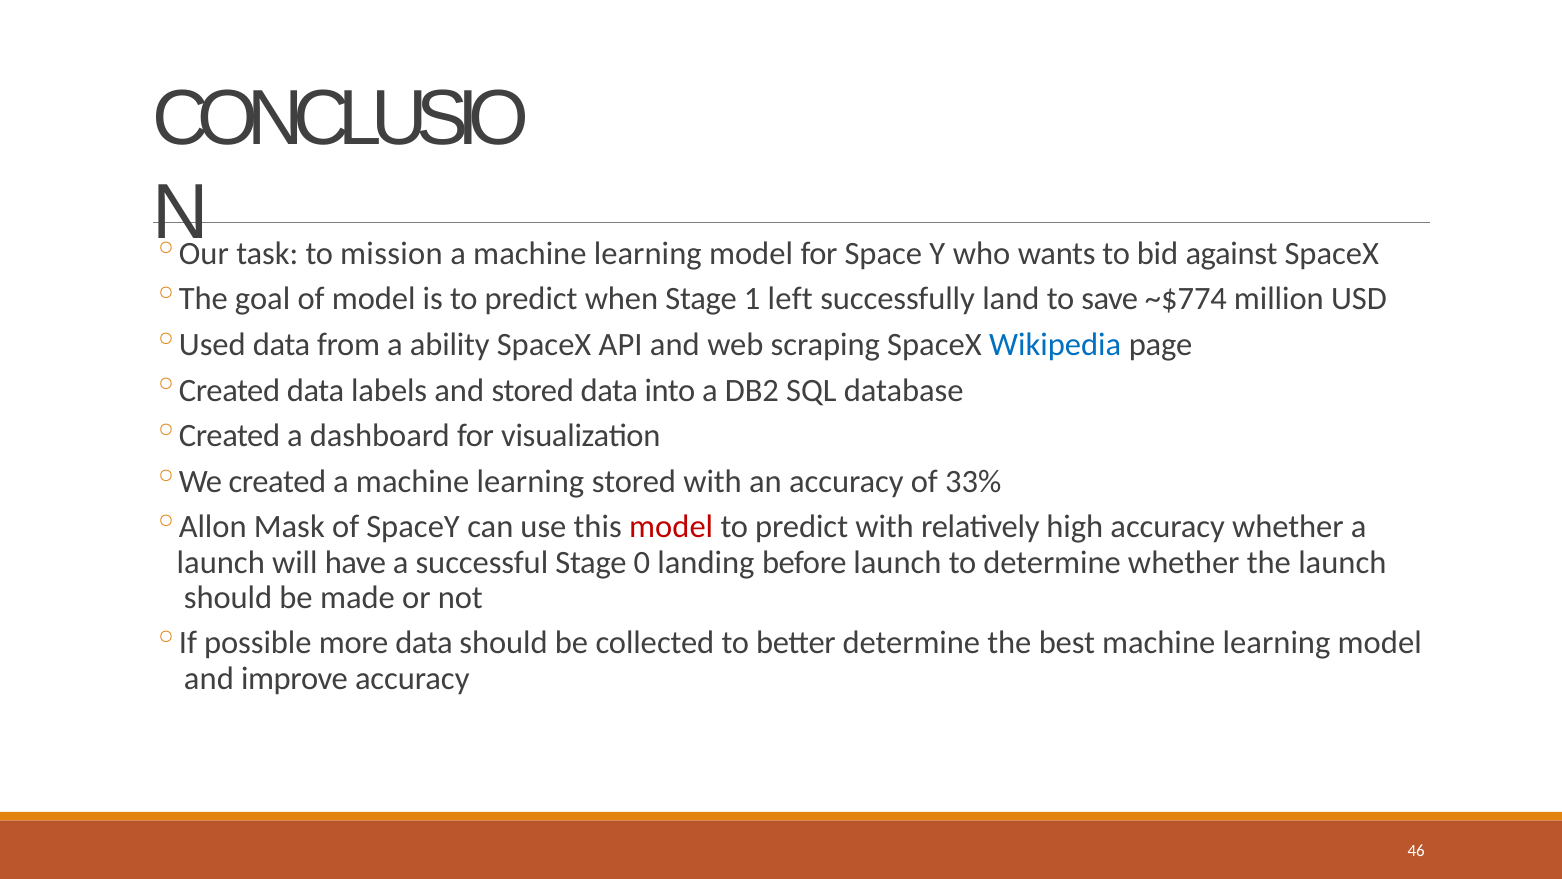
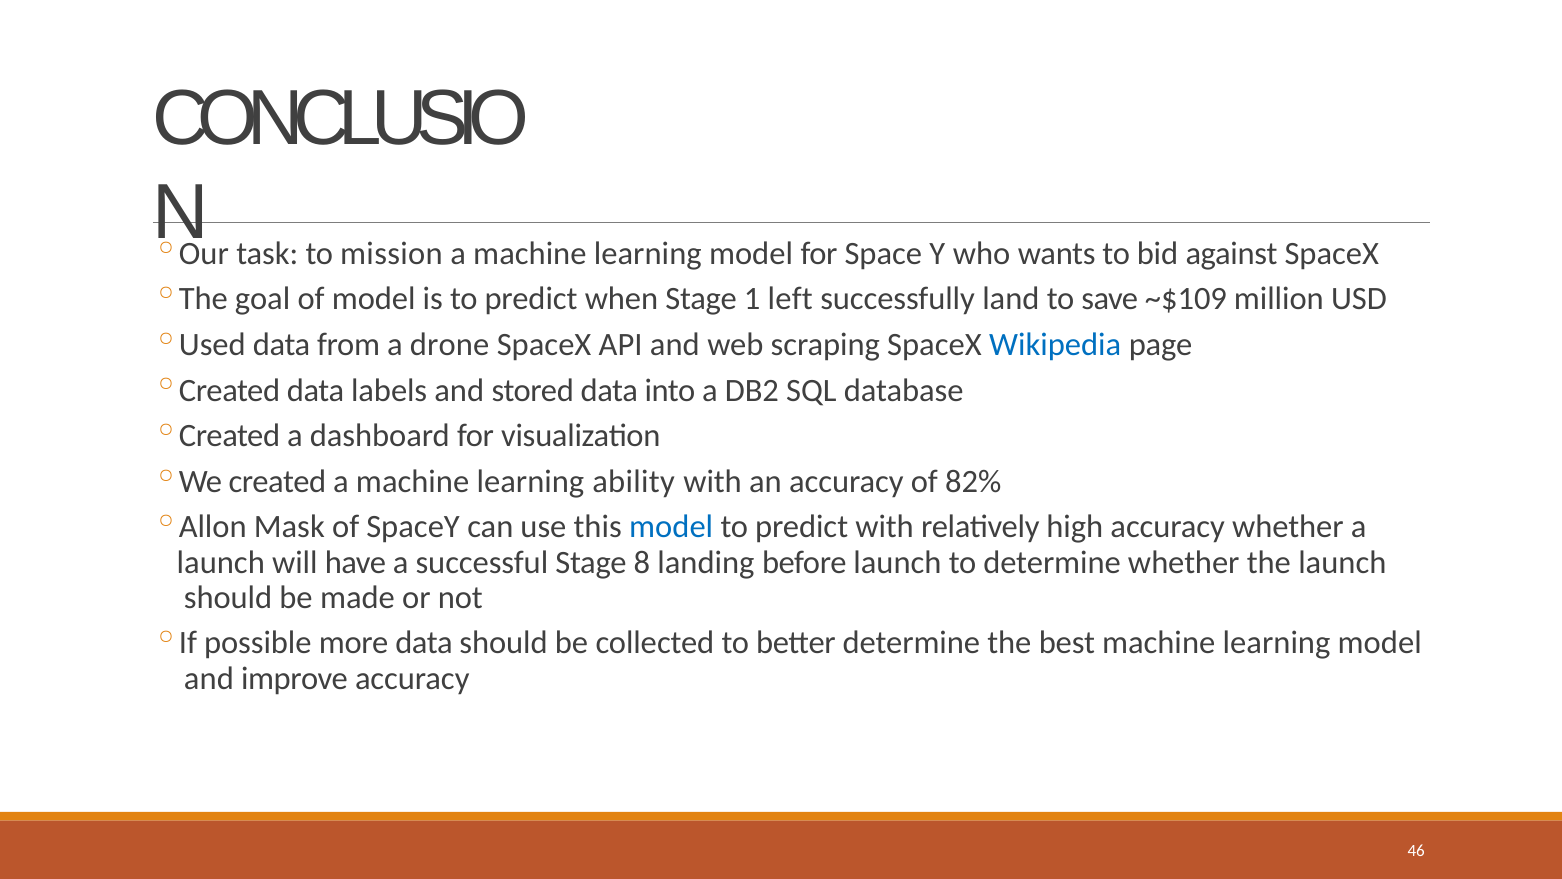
~$774: ~$774 -> ~$109 (1186, 299)
ability: ability -> drone (450, 345)
learning stored: stored -> ability (634, 481)
33%: 33% -> 82% (973, 481)
model colour: red -> blue (671, 527)
0: 0 -> 8 (642, 562)
